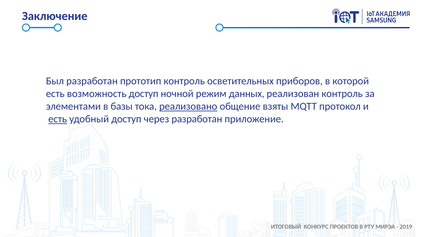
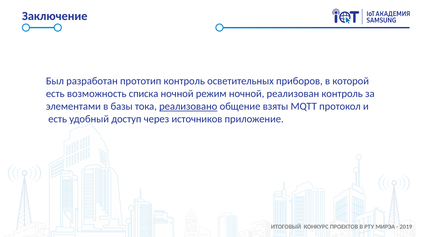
возможность доступ: доступ -> списка (144, 94)
режим данных: данных -> ночной (247, 94)
есть underline: present -> none (58, 119)
через разработан: разработан -> источников (197, 119)
